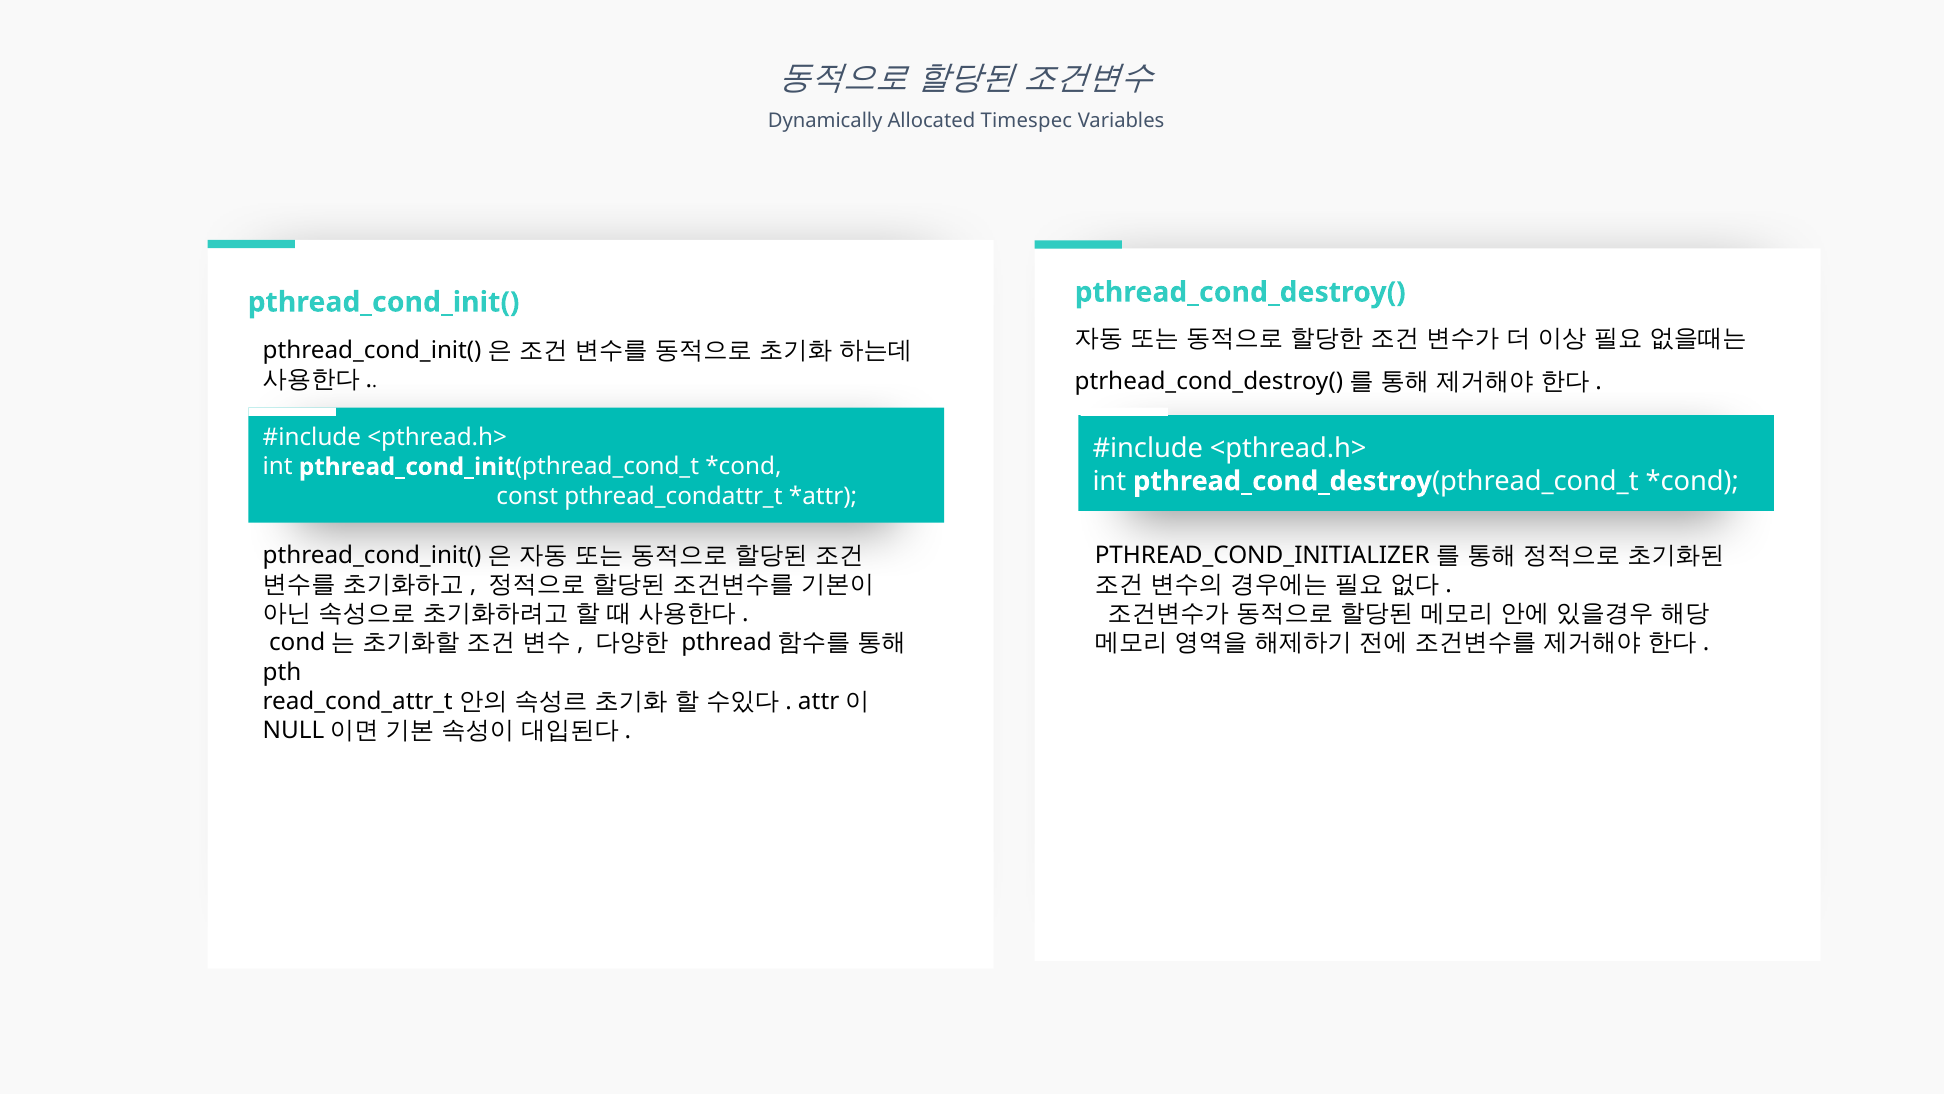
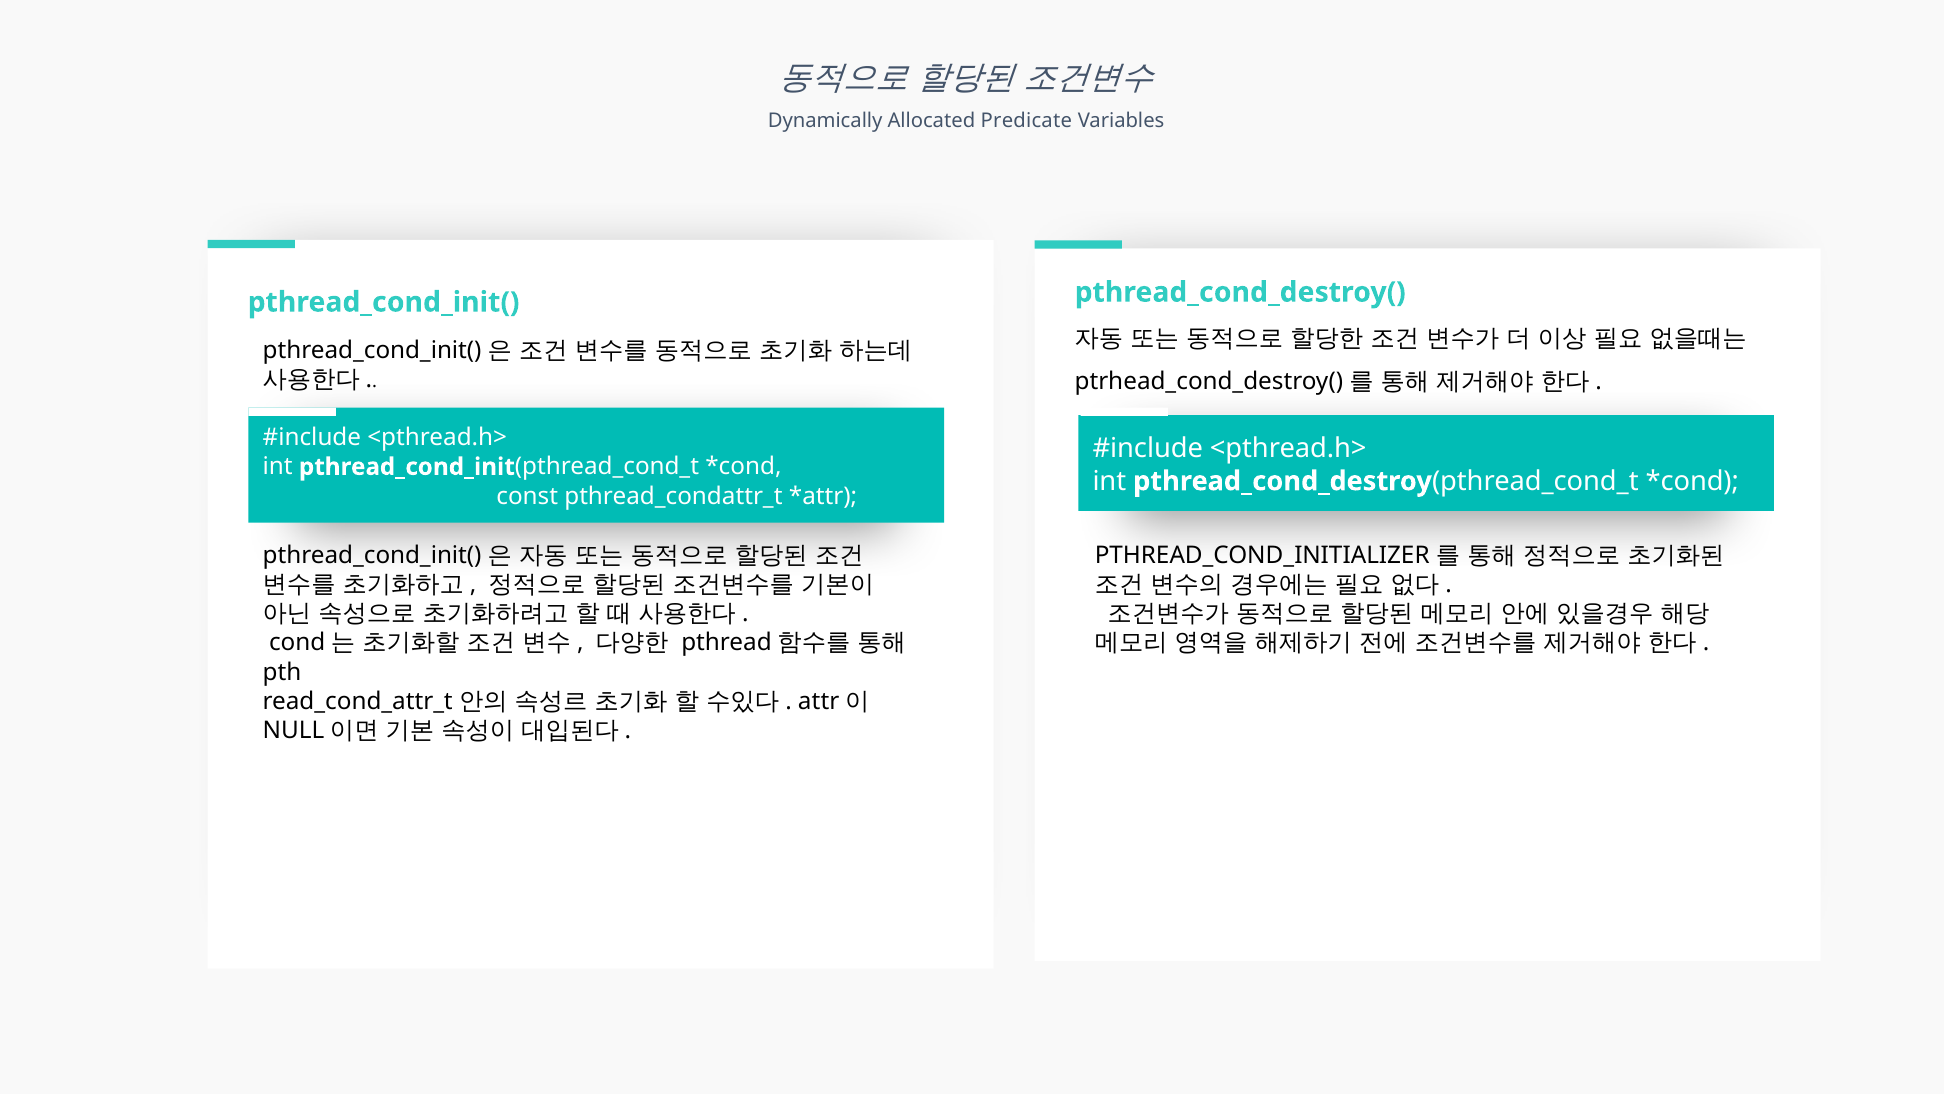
Timespec: Timespec -> Predicate (1026, 120)
